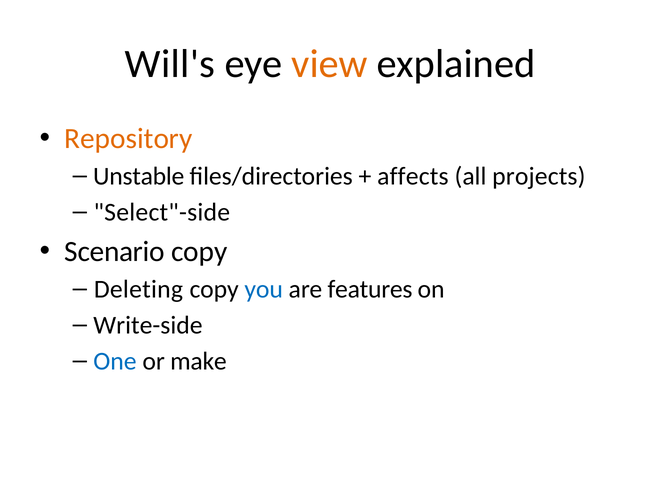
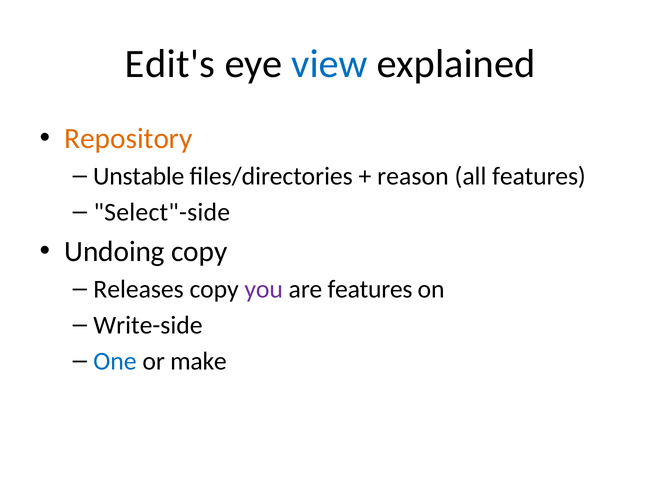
Will's: Will's -> Edit's (170, 64)
view colour: orange -> blue (330, 64)
affects: affects -> reason (413, 177)
all projects: projects -> features (539, 177)
Scenario: Scenario -> Undoing (115, 252)
Deleting: Deleting -> Releases (139, 290)
you colour: blue -> purple (264, 290)
